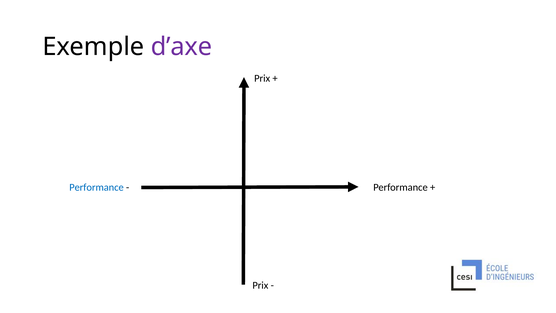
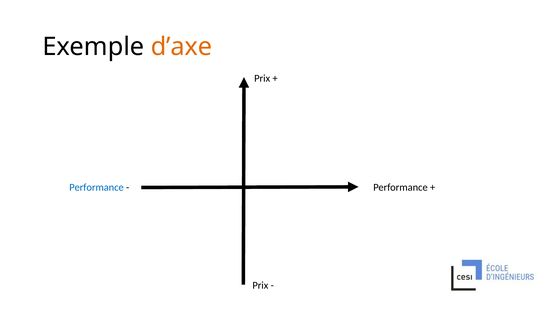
d’axe colour: purple -> orange (181, 47)
